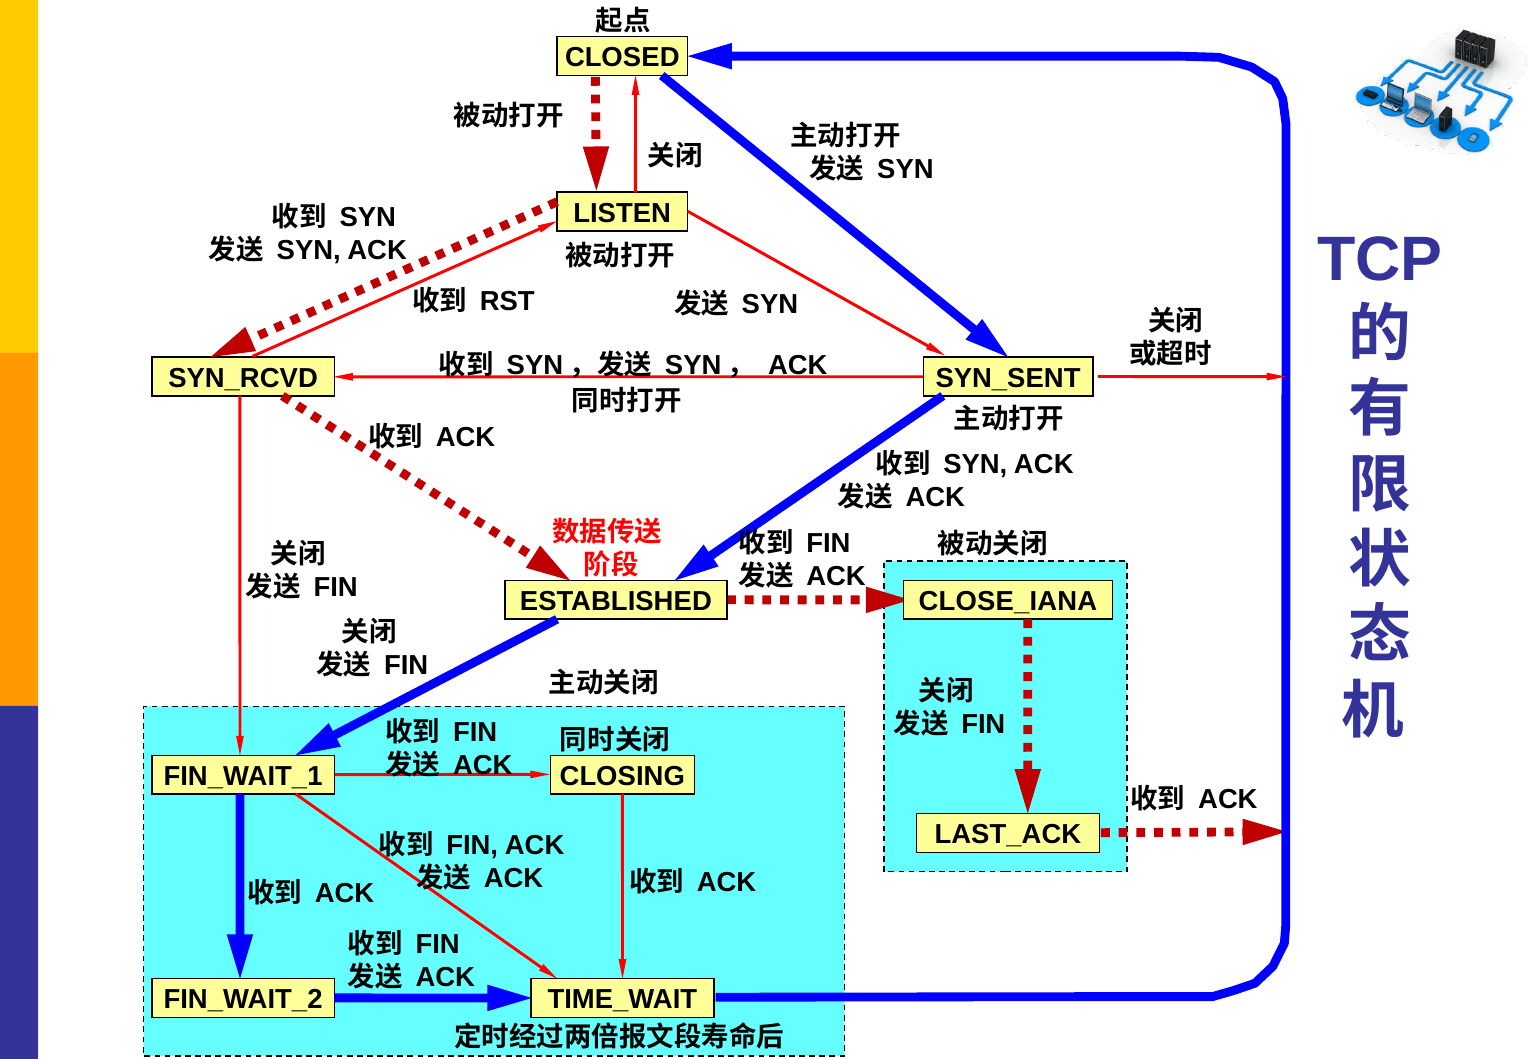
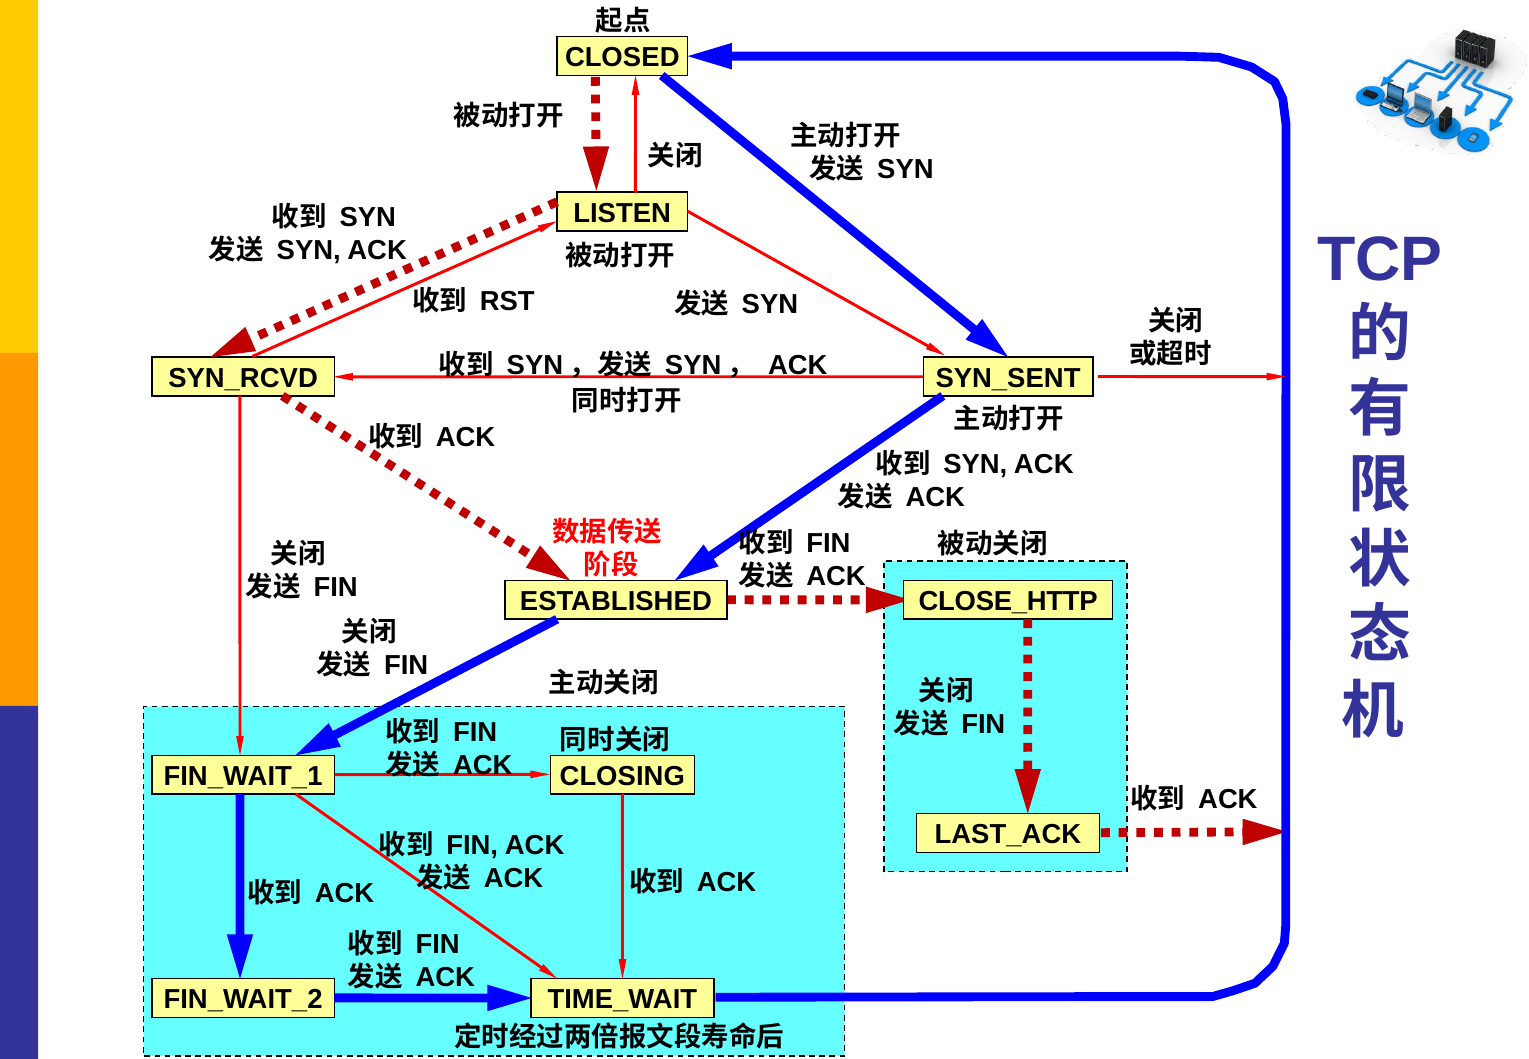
CLOSE_IANA: CLOSE_IANA -> CLOSE_HTTP (1008, 601)
